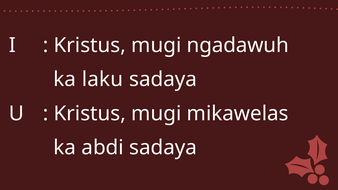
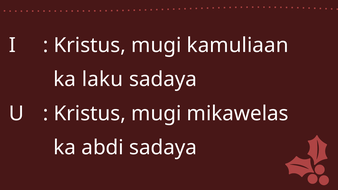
ngadawuh: ngadawuh -> kamuliaan (238, 45)
